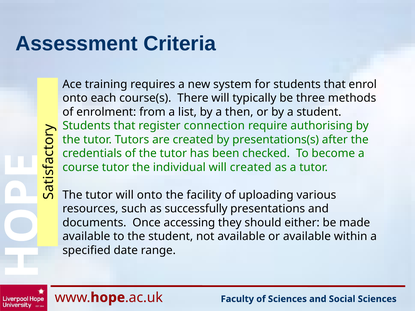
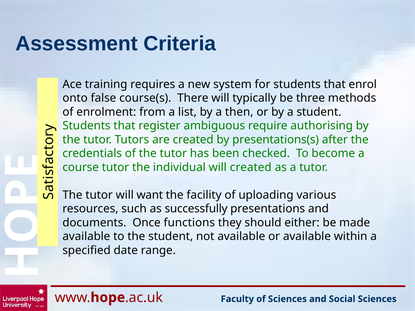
each: each -> false (103, 98)
connection: connection -> ambiguous (214, 126)
will onto: onto -> want (150, 195)
accessing: accessing -> functions (189, 223)
